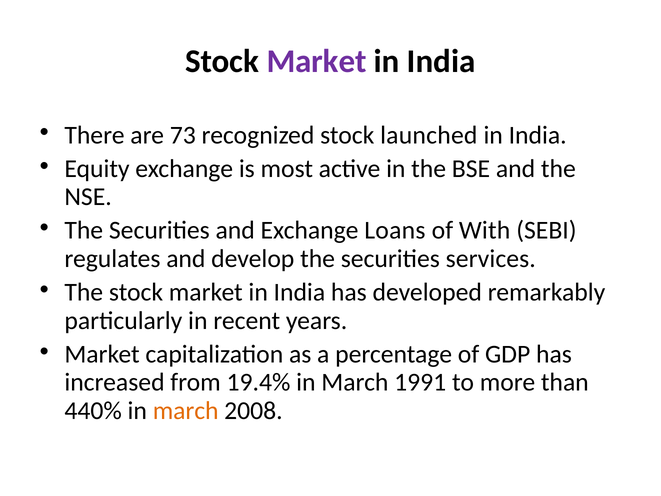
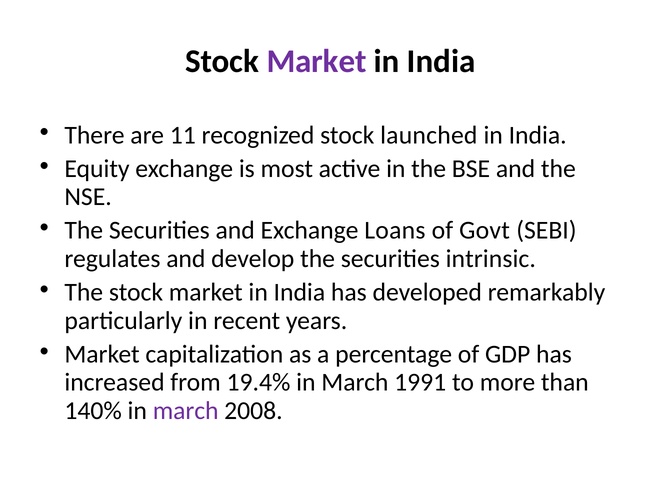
73: 73 -> 11 (183, 135)
With: With -> Govt (485, 230)
services: services -> intrinsic (491, 259)
440%: 440% -> 140% (93, 410)
march colour: orange -> purple (186, 410)
